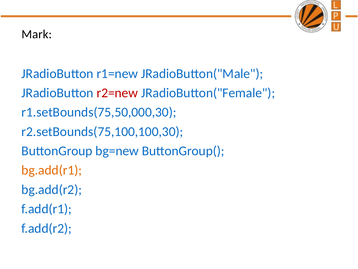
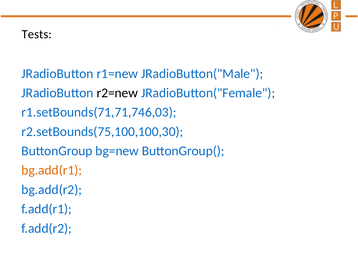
Mark: Mark -> Tests (37, 34)
r2=new colour: red -> black (117, 93)
r1.setBounds(75,50,000,30: r1.setBounds(75,50,000,30 -> r1.setBounds(71,71,746,03 (99, 112)
